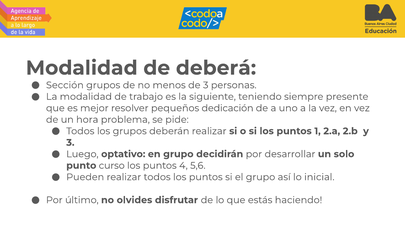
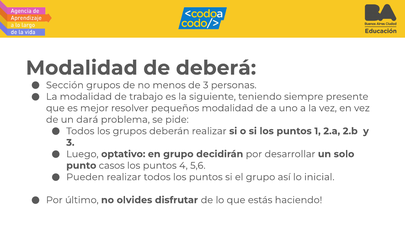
pequeños dedicación: dedicación -> modalidad (228, 108)
hora: hora -> dará (87, 120)
curso: curso -> casos (112, 165)
